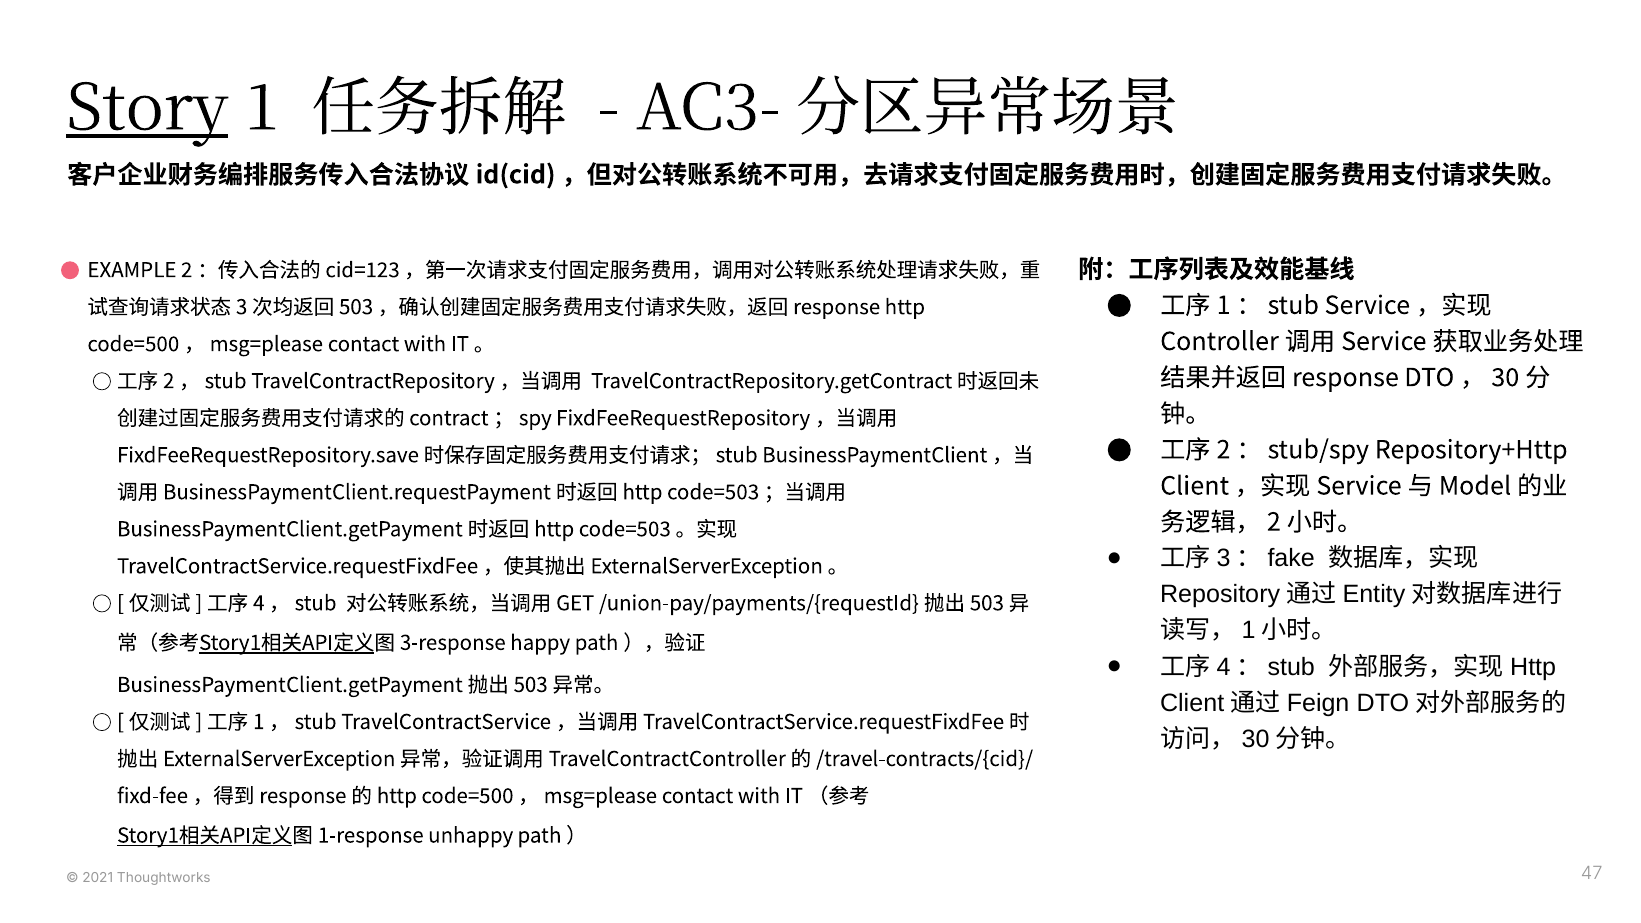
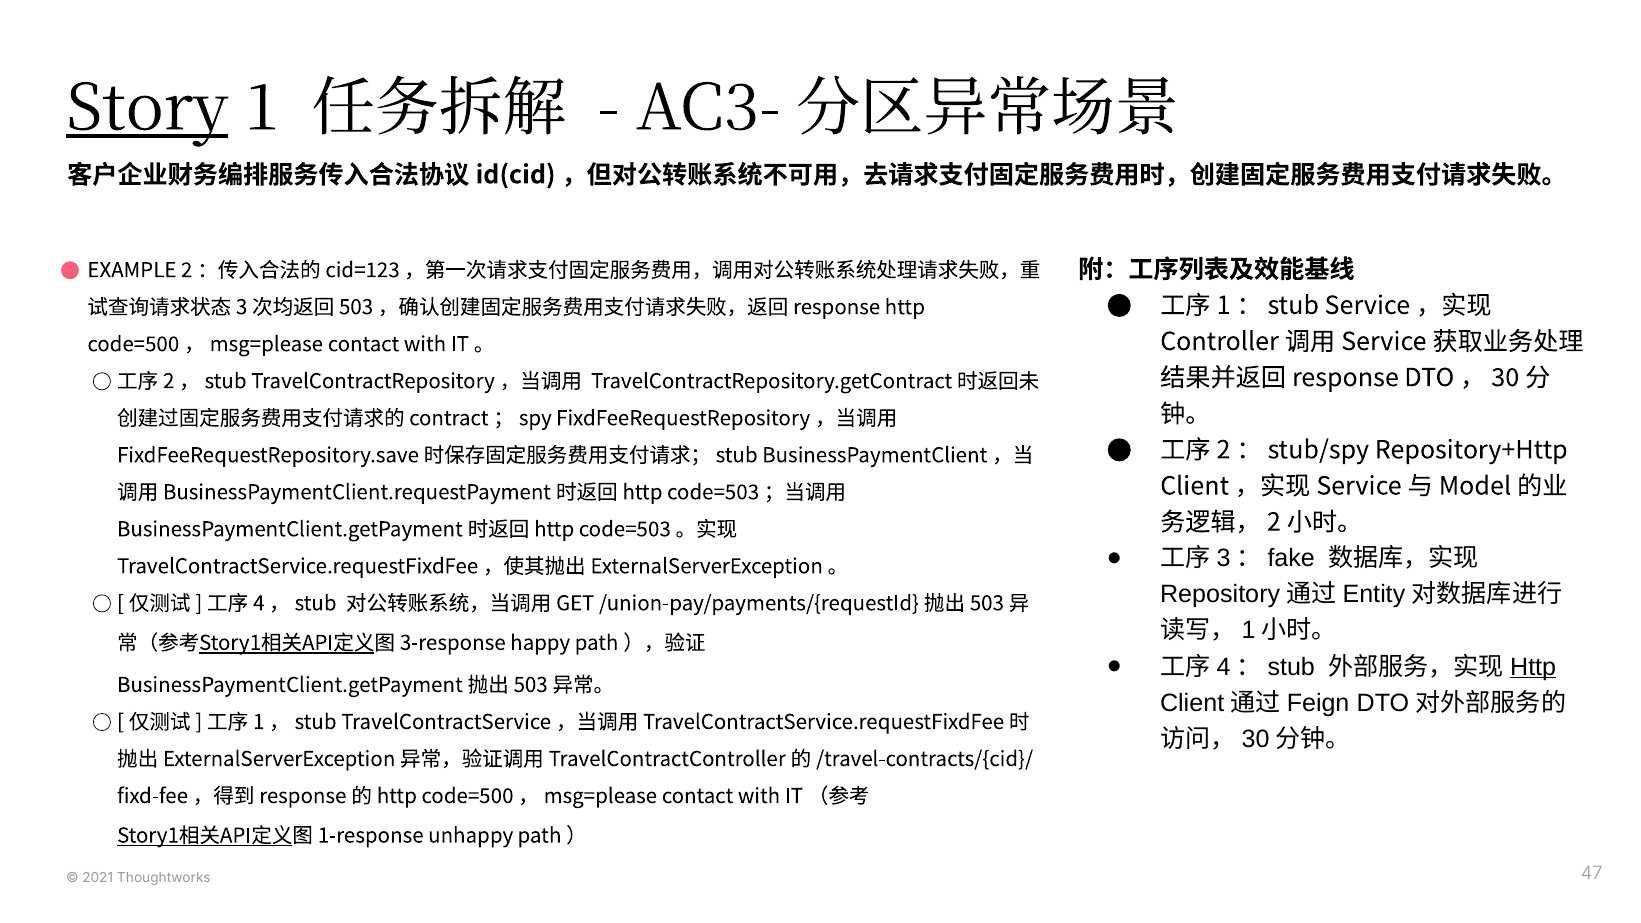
Http underline: none -> present (1533, 667)
